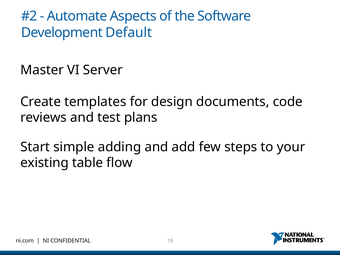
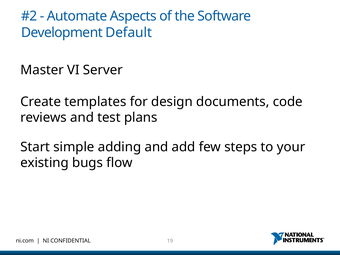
table: table -> bugs (88, 163)
